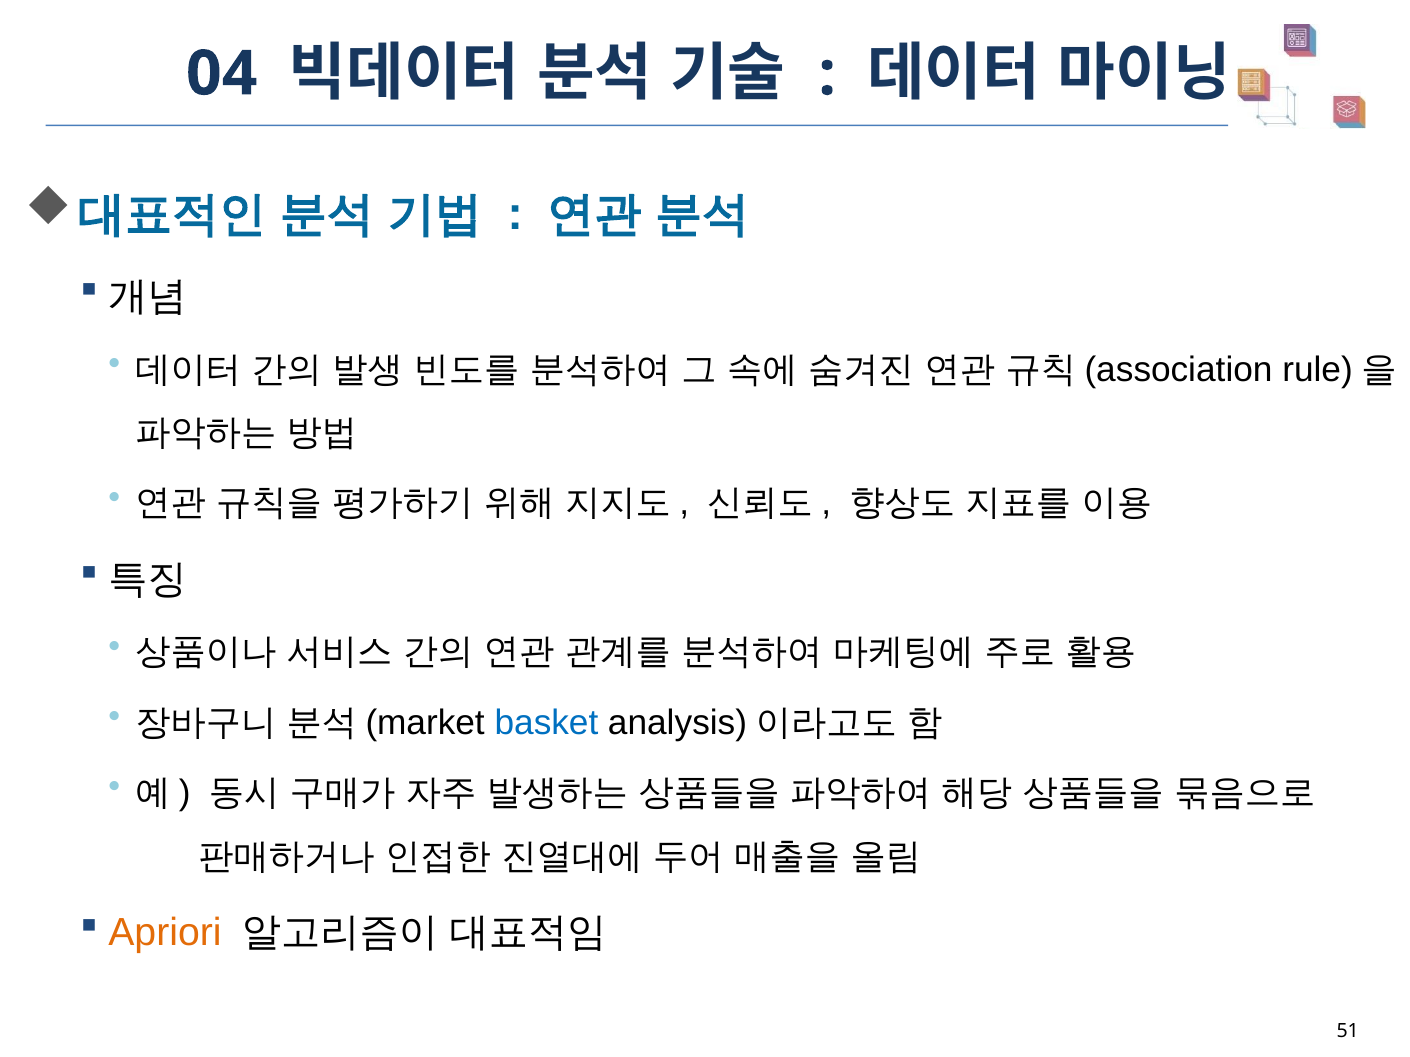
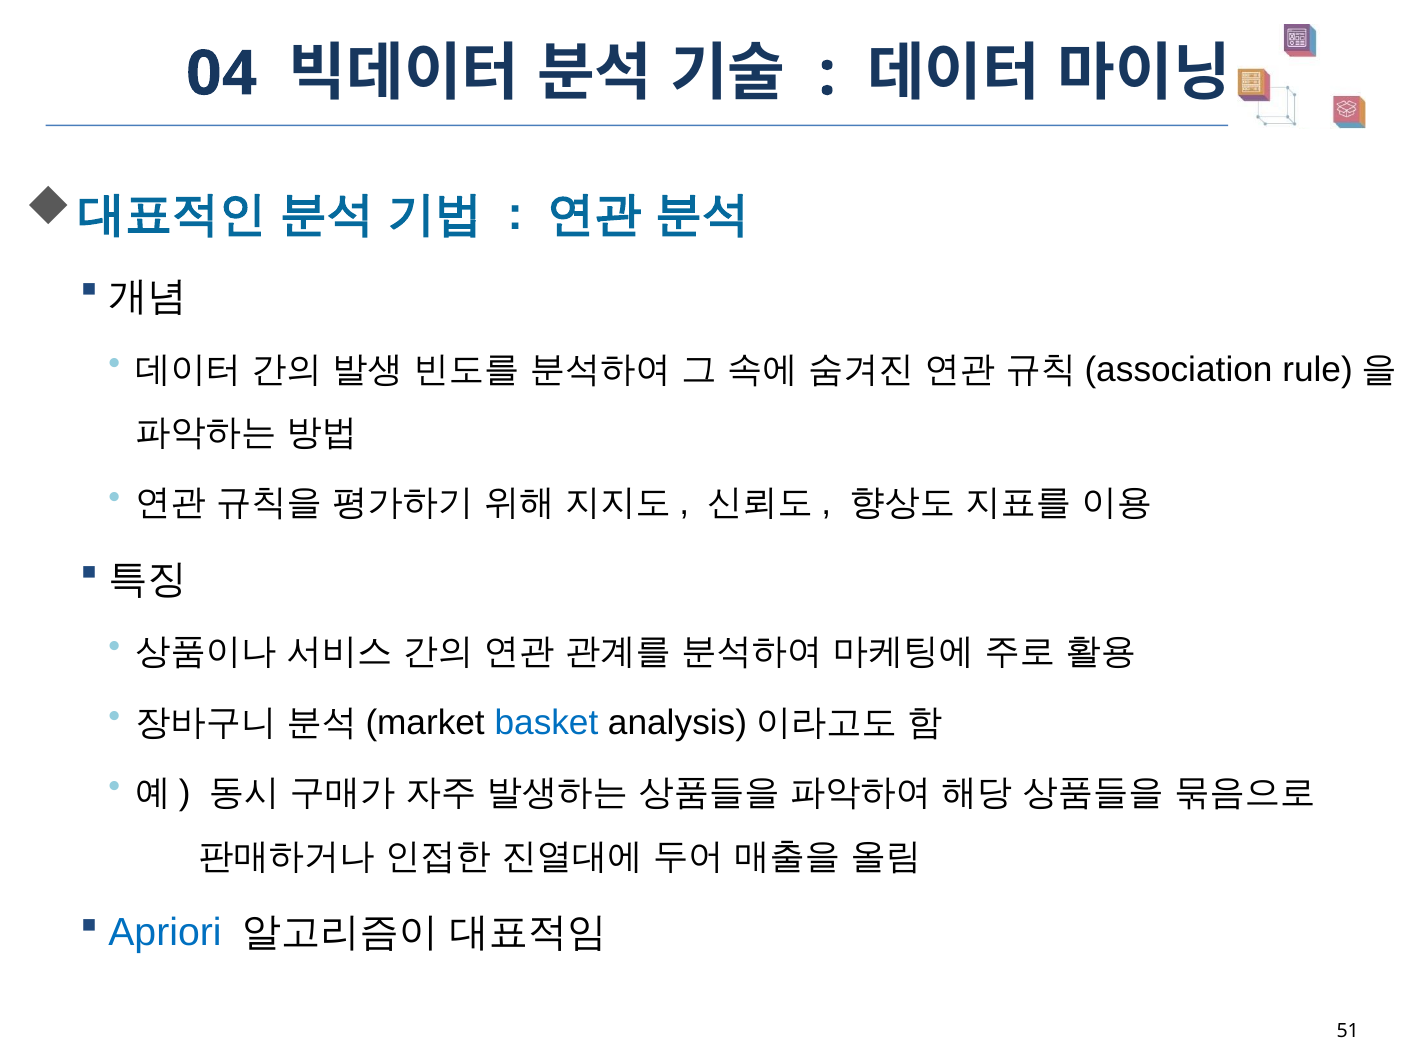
Apriori colour: orange -> blue (165, 933)
